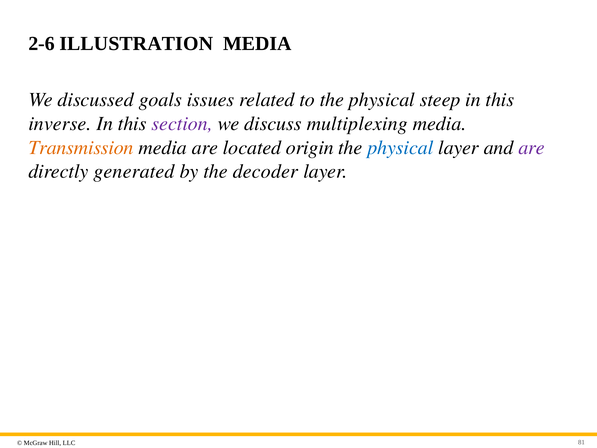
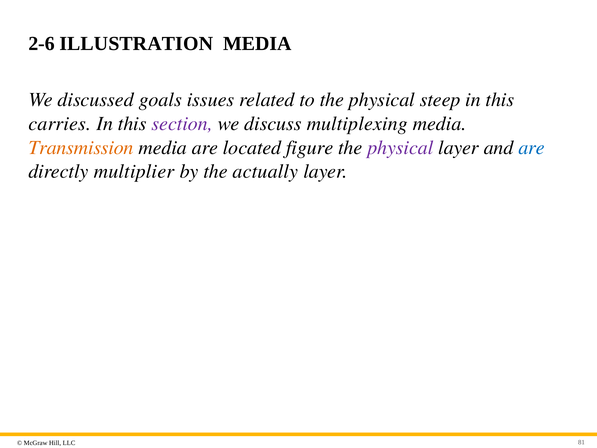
inverse: inverse -> carries (60, 124)
origin: origin -> figure (310, 147)
physical colour: blue -> purple (400, 147)
are colour: purple -> blue (532, 147)
generated: generated -> multiplier (134, 171)
decoder: decoder -> actually (265, 171)
